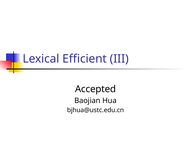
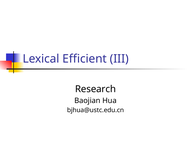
Accepted: Accepted -> Research (96, 89)
